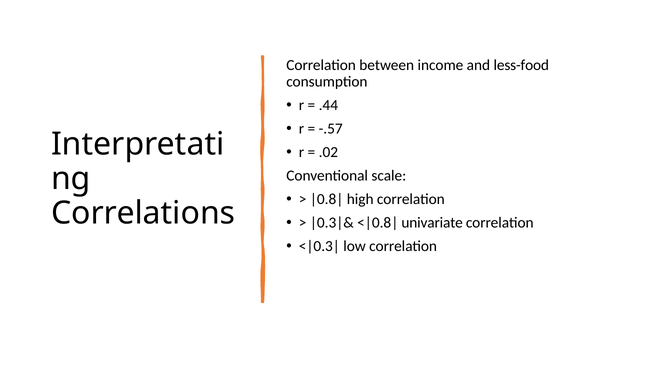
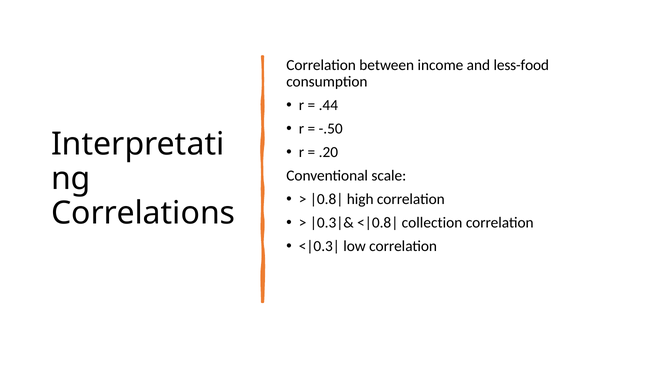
-.57: -.57 -> -.50 (331, 129)
.02: .02 -> .20 (328, 152)
univariate: univariate -> collection (432, 223)
